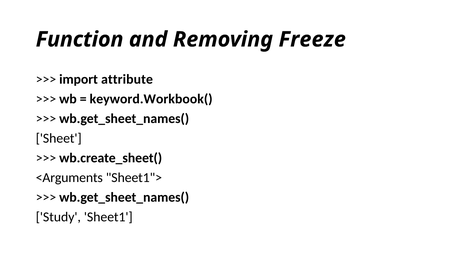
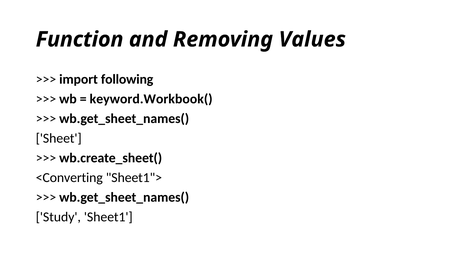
Freeze: Freeze -> Values (312, 39)
attribute: attribute -> following (127, 79)
<Arguments: <Arguments -> <Converting (69, 177)
